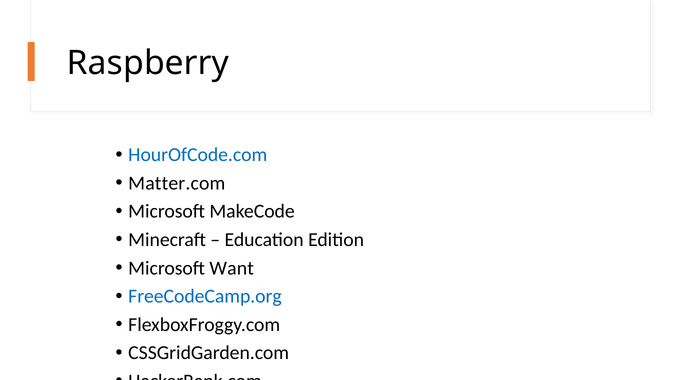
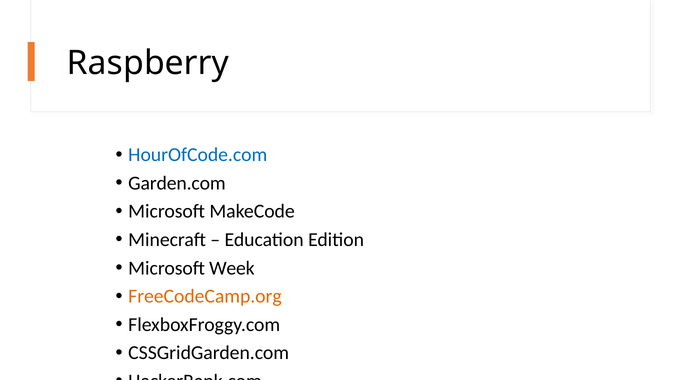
Matter.com: Matter.com -> Garden.com (177, 183)
Want: Want -> Week (232, 268)
FreeCodeCamp.org colour: blue -> orange (205, 297)
